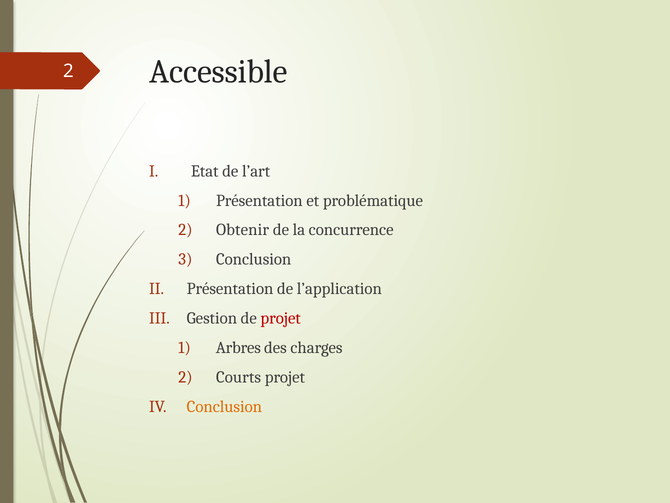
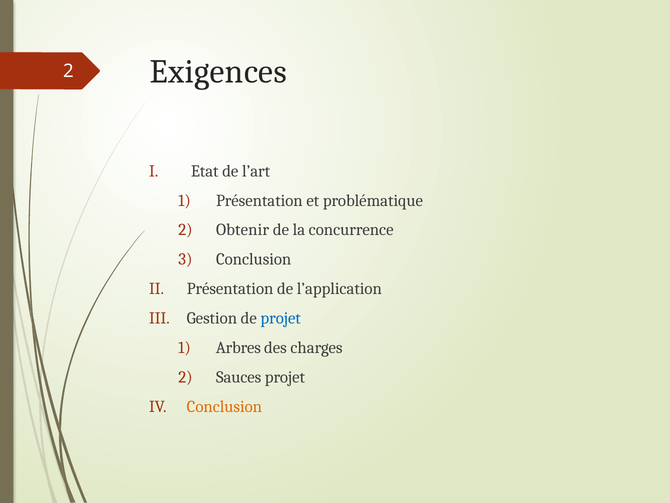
Accessible: Accessible -> Exigences (218, 72)
projet colour: red -> blue (281, 318)
Courts: Courts -> Sauces (239, 377)
